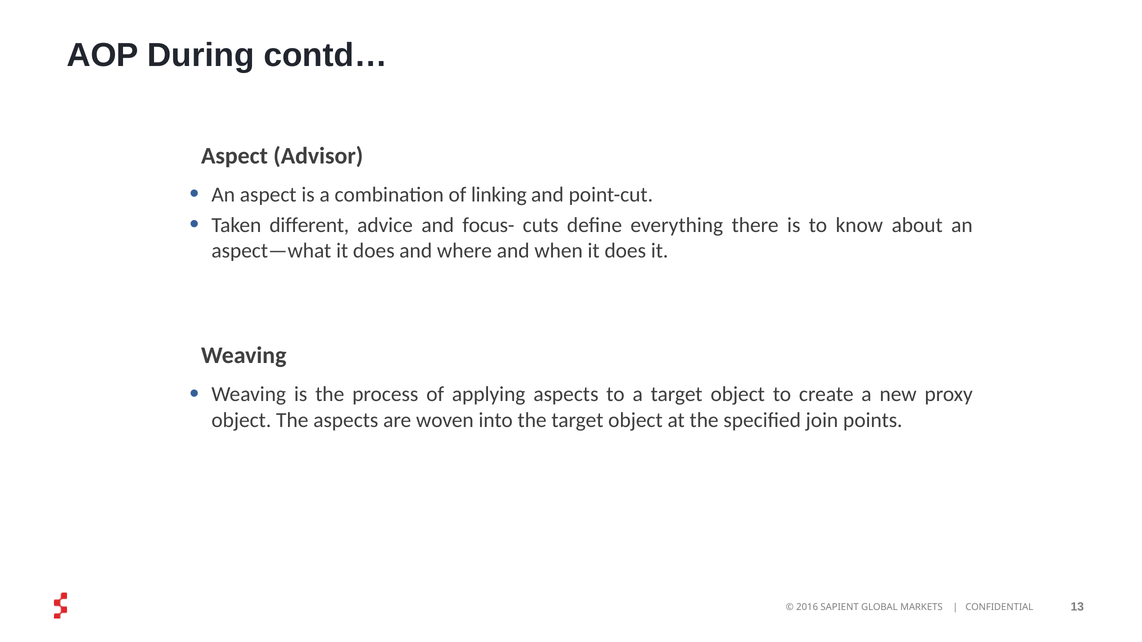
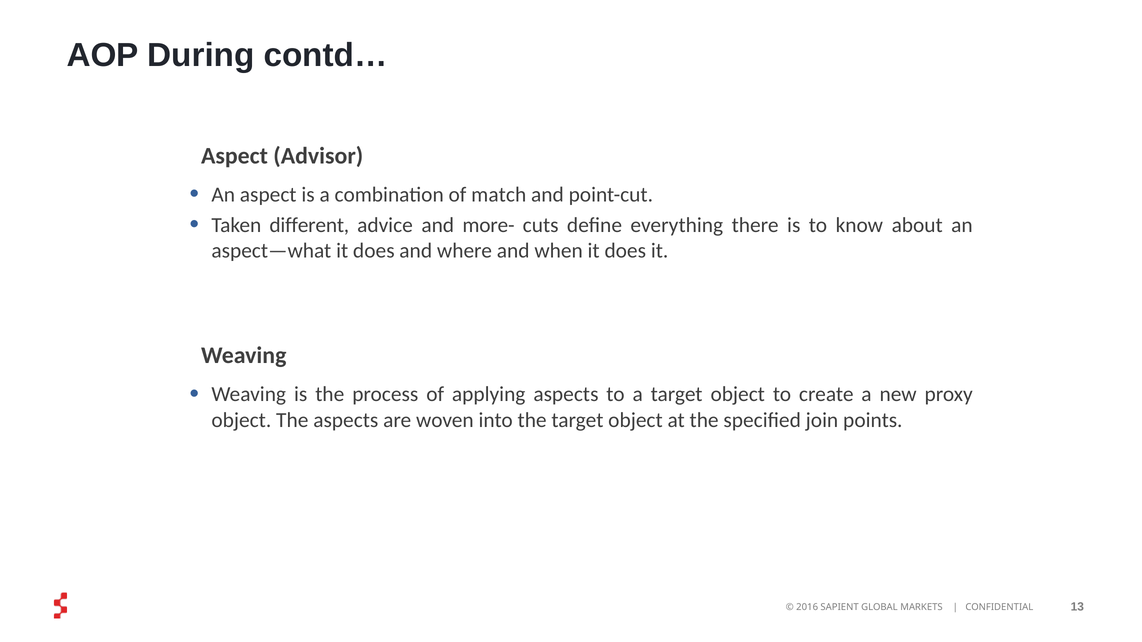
linking: linking -> match (499, 195)
focus-: focus- -> more- (488, 225)
